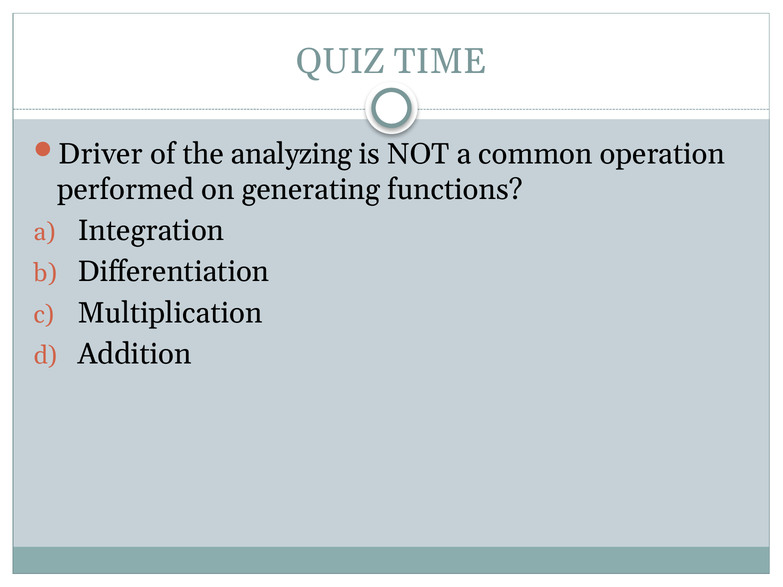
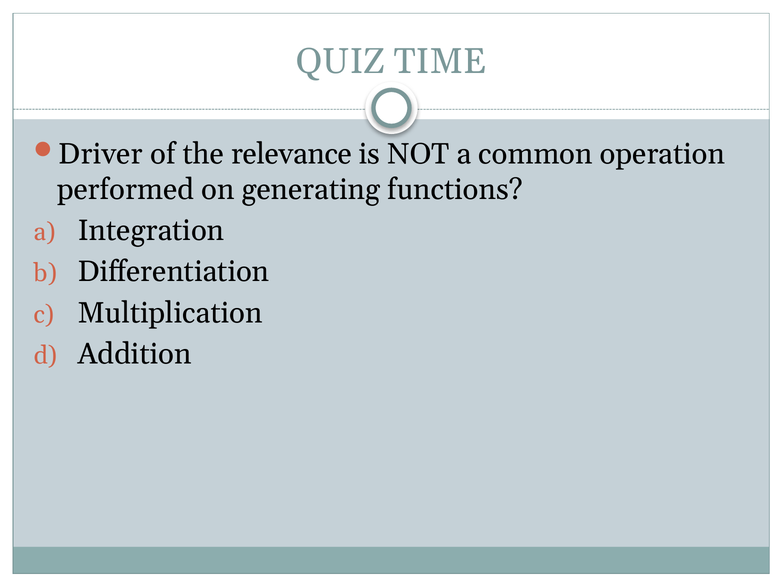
analyzing: analyzing -> relevance (292, 154)
